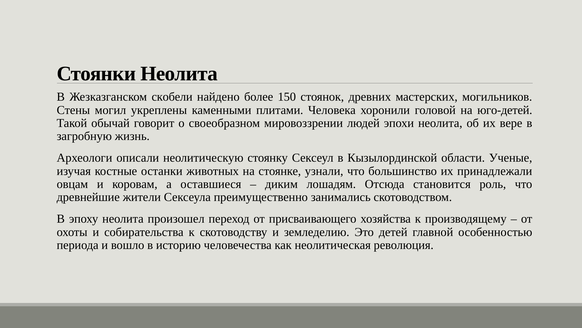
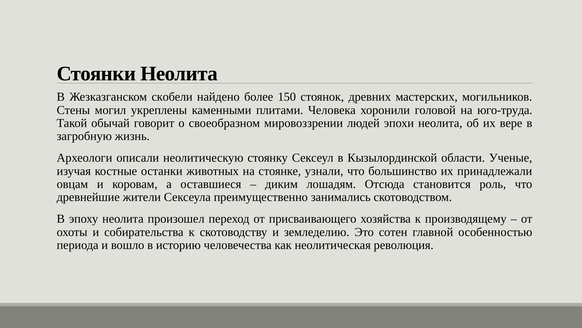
юго-детей: юго-детей -> юго-труда (505, 110)
детей: детей -> сотен (393, 232)
